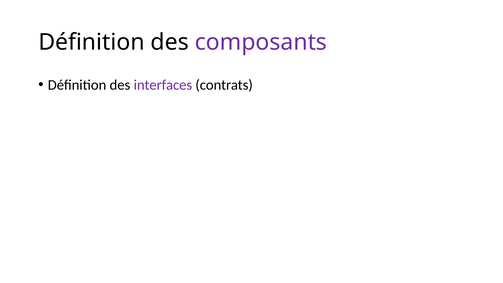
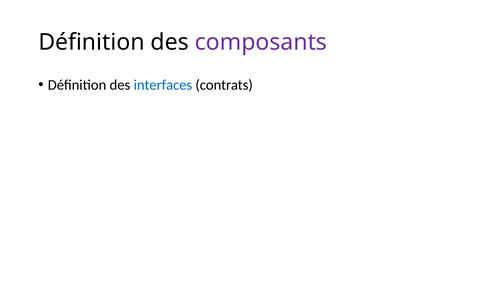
interfaces colour: purple -> blue (163, 85)
